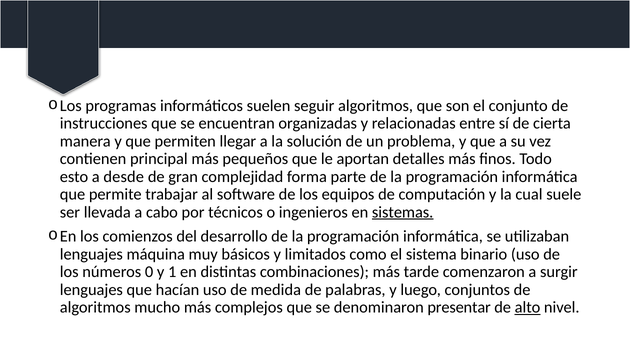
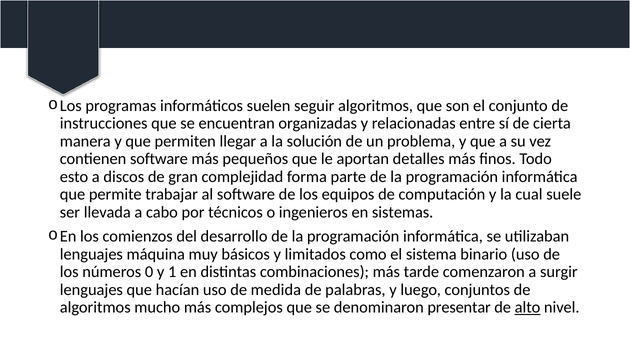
contienen principal: principal -> software (159, 159)
desde: desde -> discos (124, 176)
sistemas underline: present -> none (403, 212)
